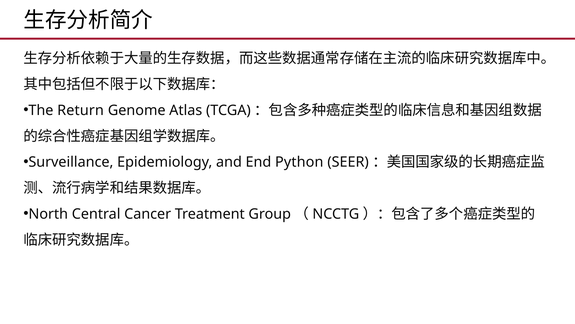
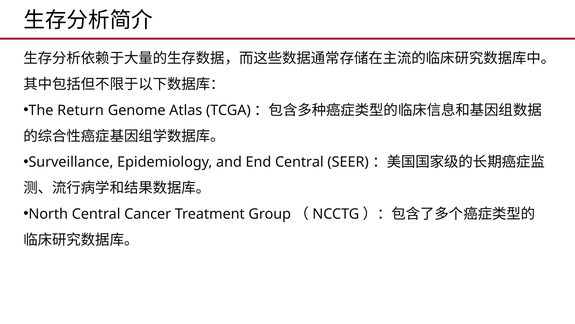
End Python: Python -> Central (299, 162)
